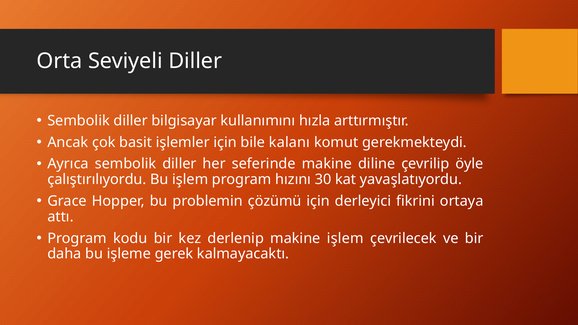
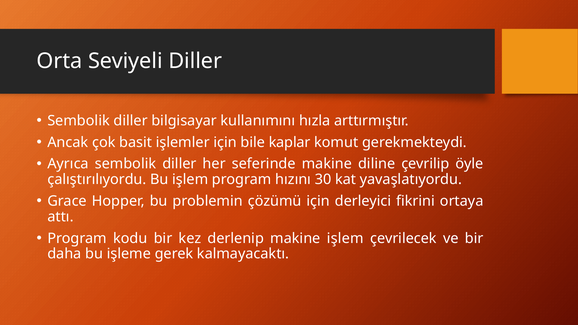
kalanı: kalanı -> kaplar (290, 142)
